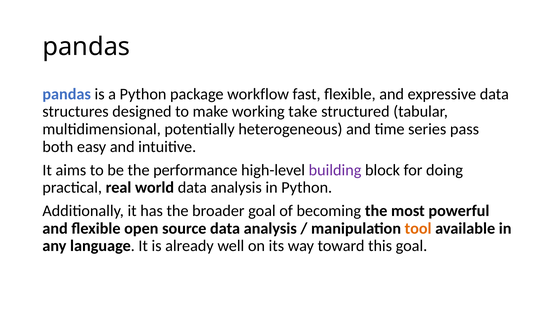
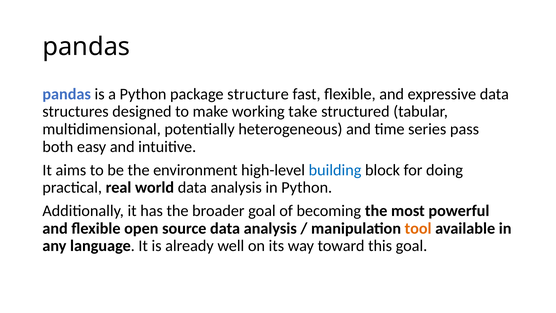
workflow: workflow -> structure (258, 94)
performance: performance -> environment (195, 170)
building colour: purple -> blue (335, 170)
